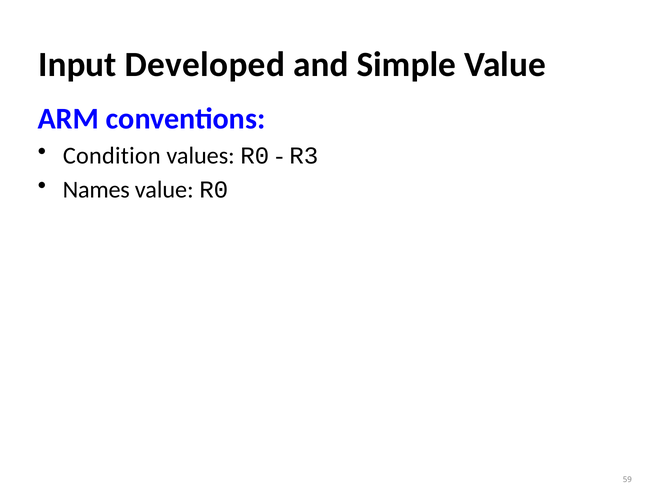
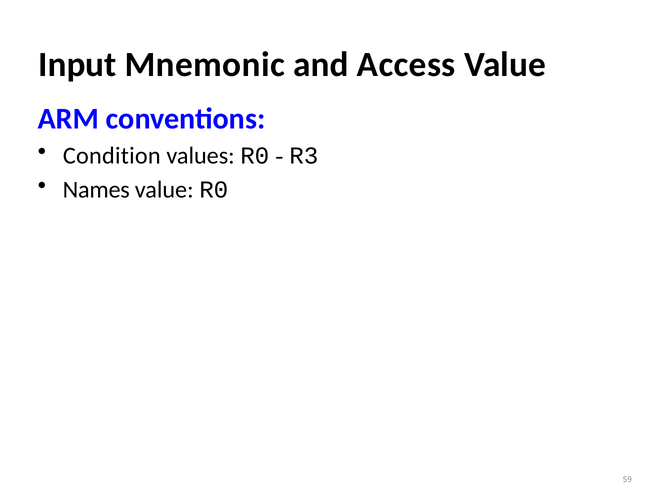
Developed: Developed -> Mnemonic (205, 64)
Simple: Simple -> Access (406, 64)
